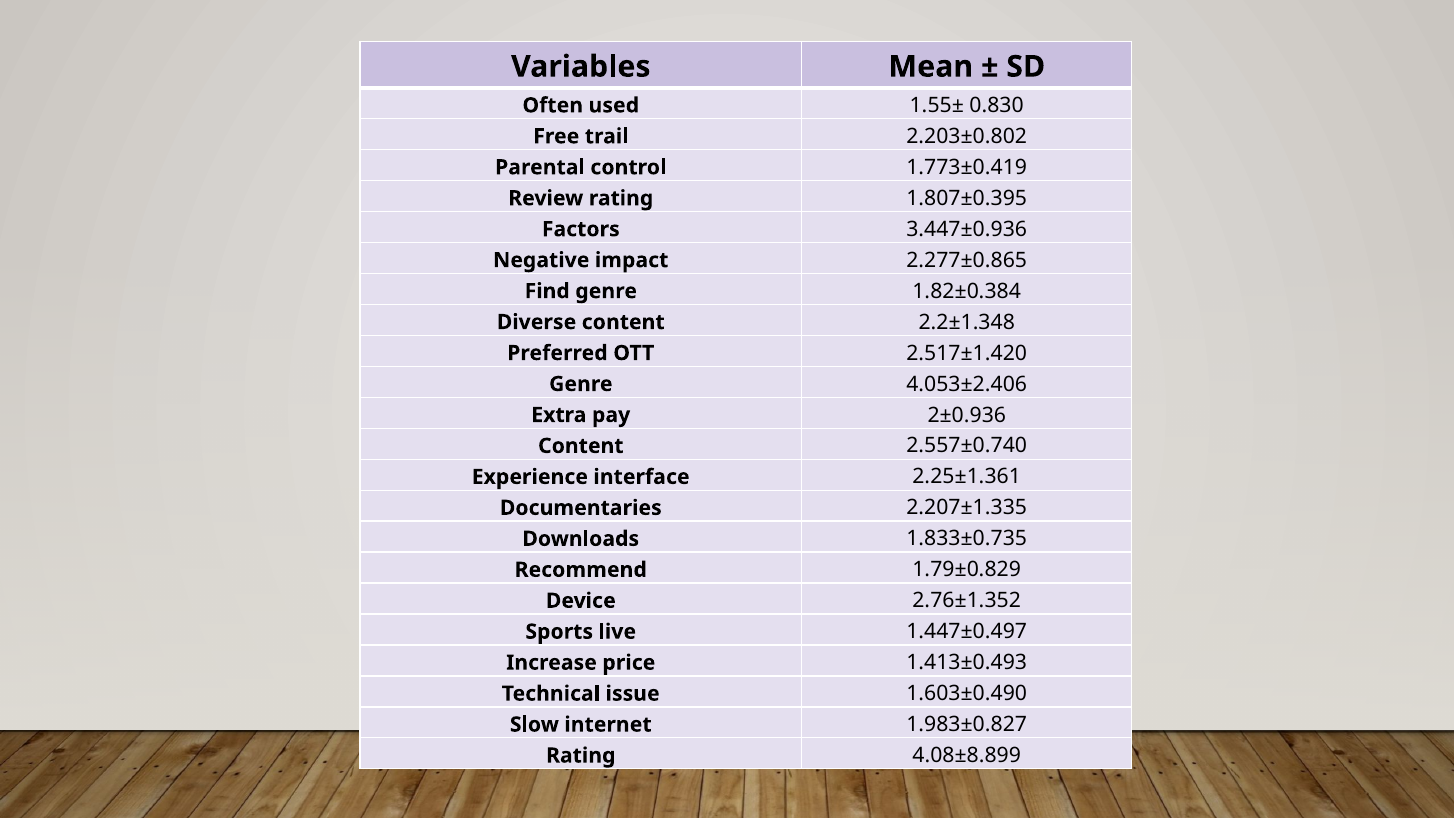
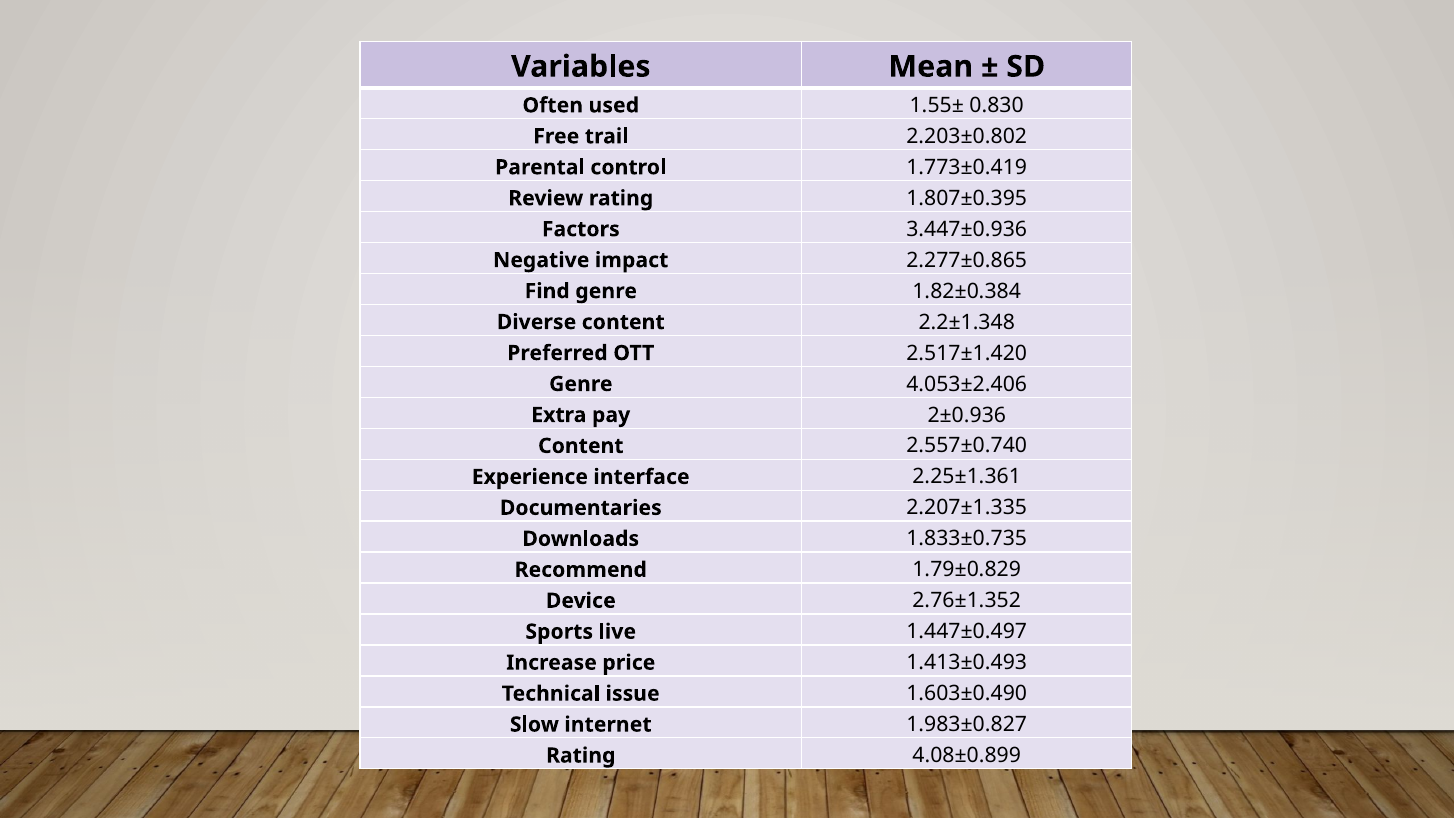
4.08±8.899: 4.08±8.899 -> 4.08±0.899 (967, 755)
